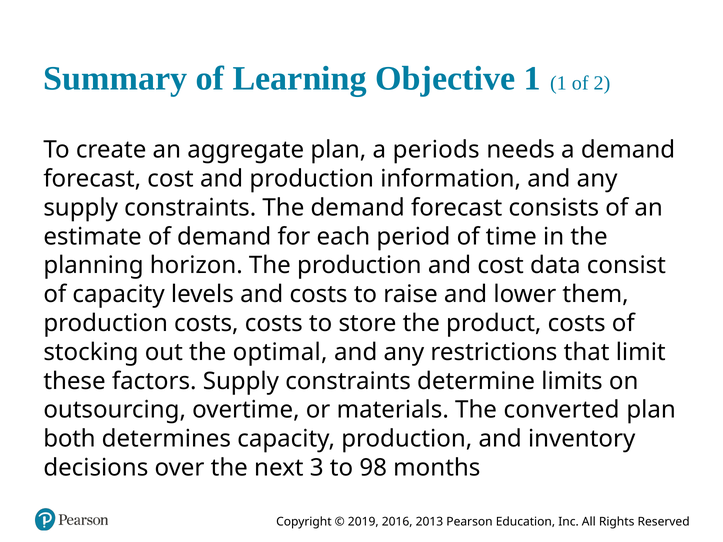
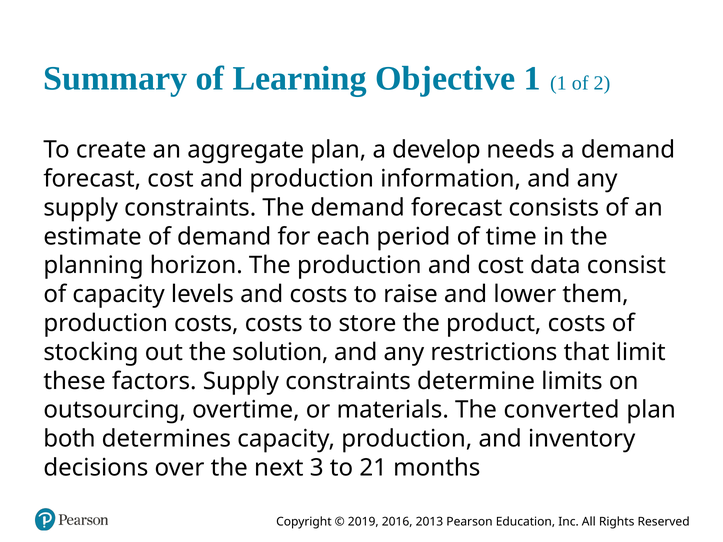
periods: periods -> develop (436, 150)
optimal: optimal -> solution (280, 352)
98: 98 -> 21 (373, 468)
